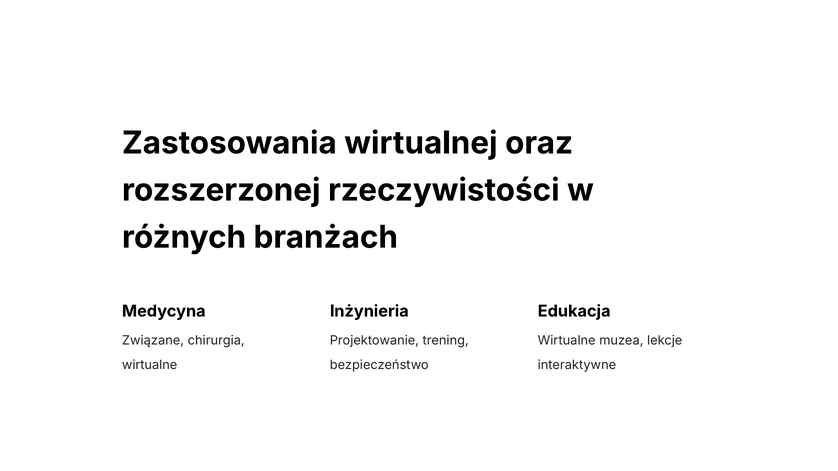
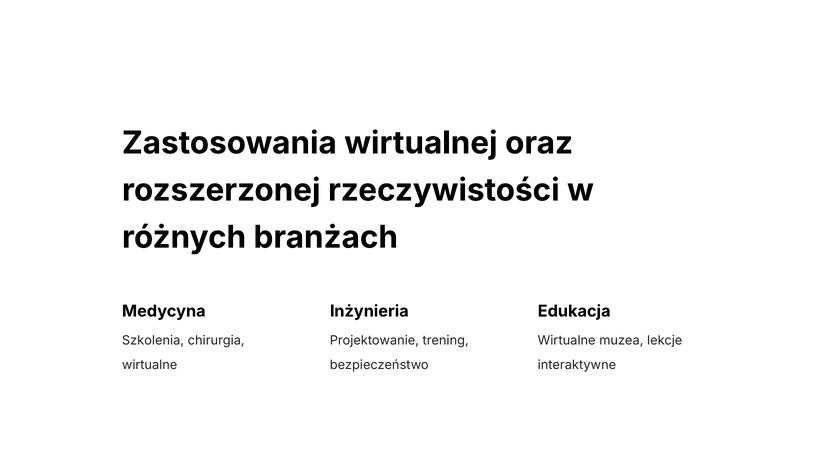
Związane: Związane -> Szkolenia (153, 341)
